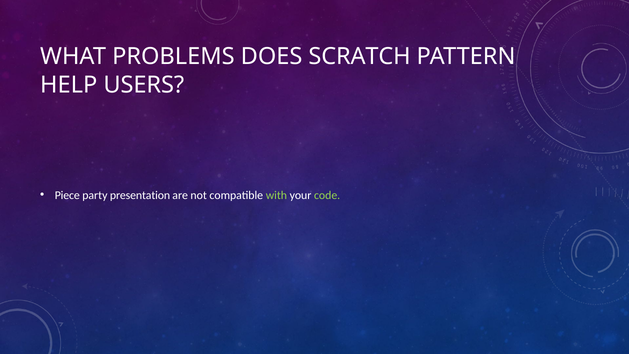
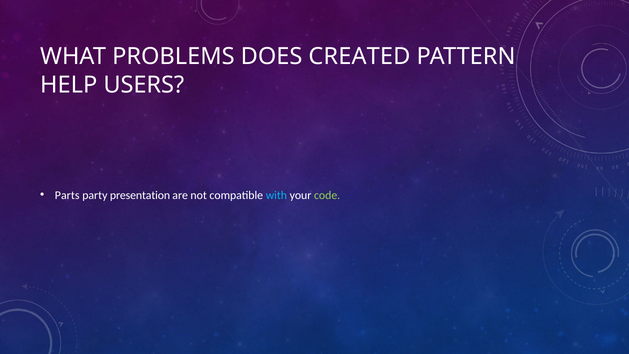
SCRATCH: SCRATCH -> CREATED (359, 56)
Piece: Piece -> Parts (67, 195)
with colour: light green -> light blue (276, 195)
